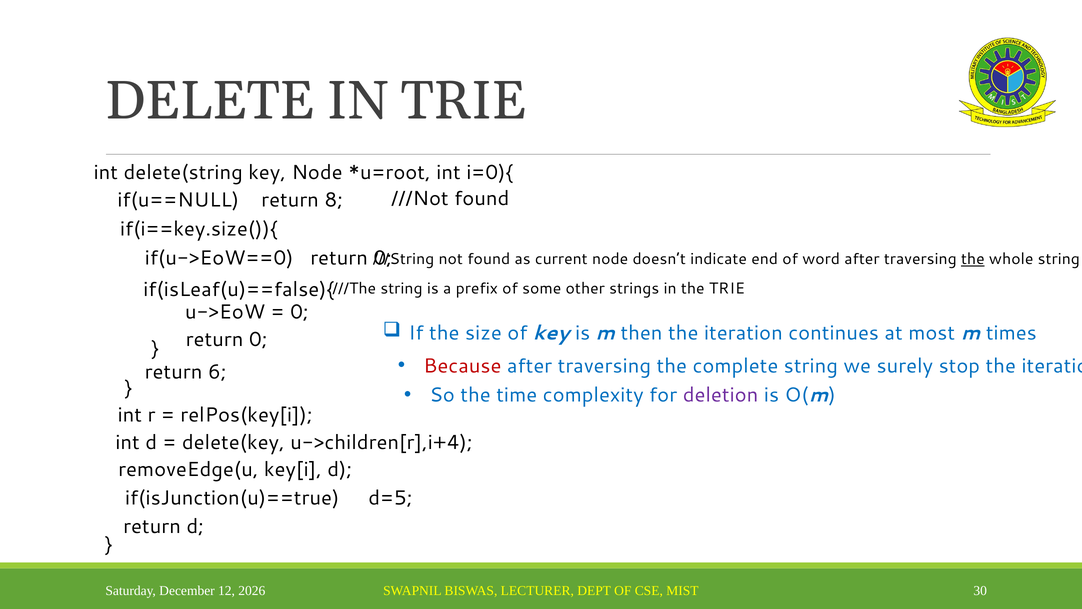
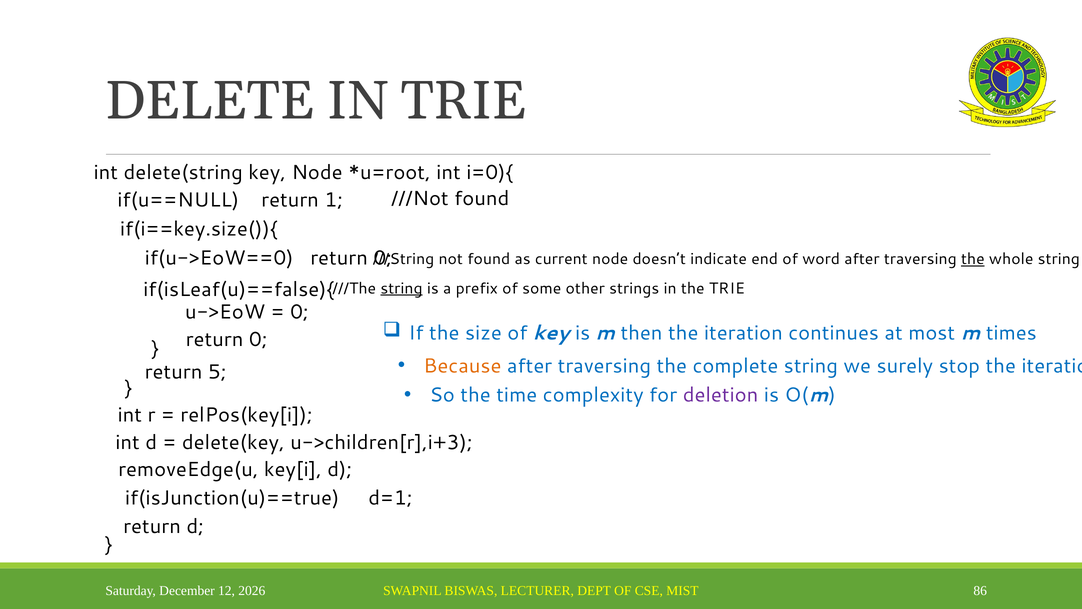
8: 8 -> 1 (334, 200)
string underline: none -> present (402, 288)
Because colour: red -> orange (462, 366)
6: 6 -> 5 (217, 372)
u->children[r],i+4: u->children[r],i+4 -> u->children[r],i+3 (381, 442)
d=5: d=5 -> d=1 (390, 498)
30: 30 -> 86 (980, 590)
